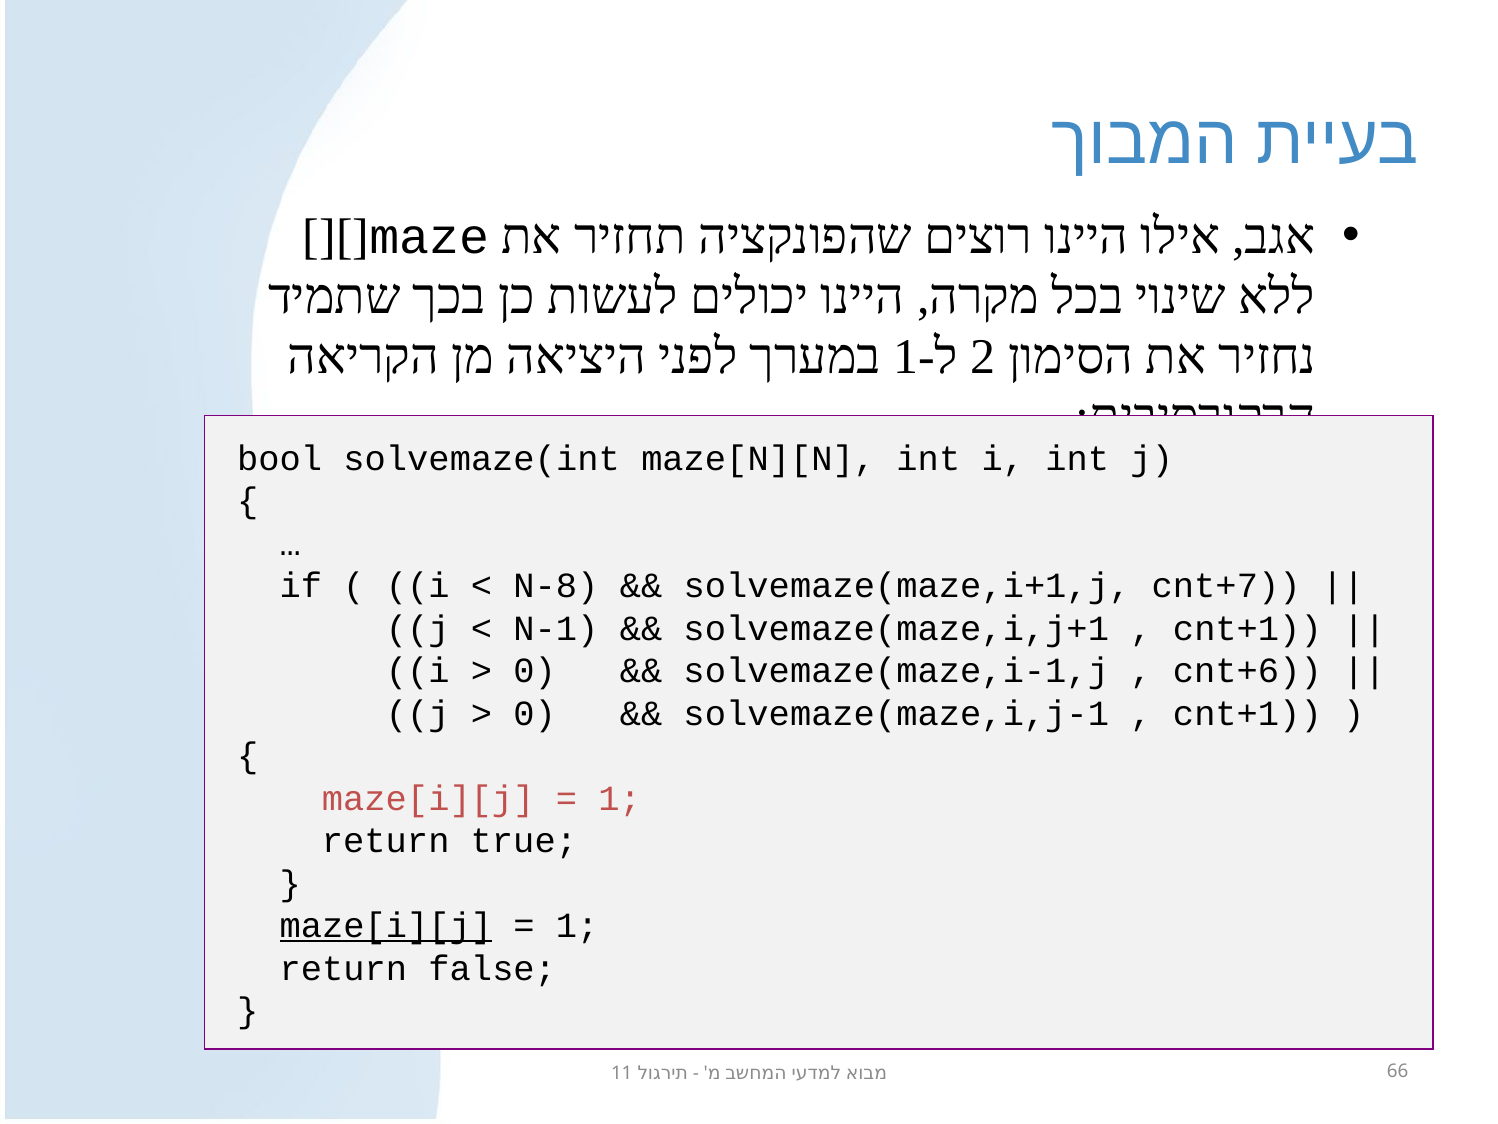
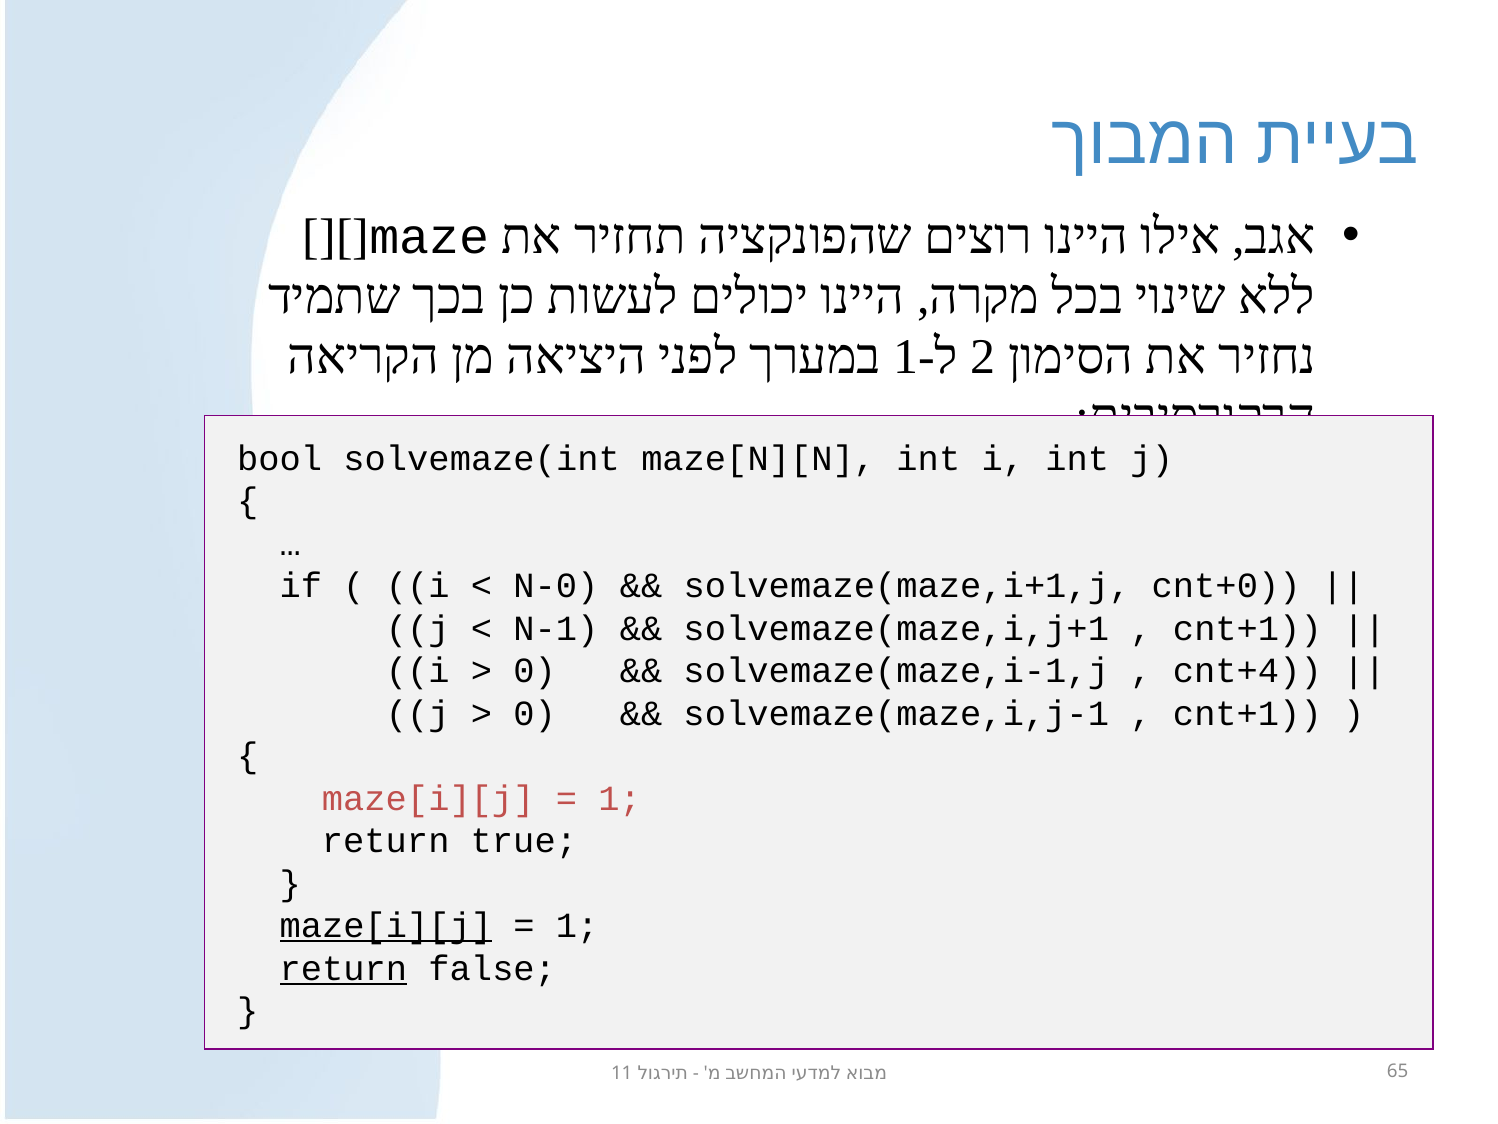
N-8: N-8 -> N-0 (556, 586)
cnt+7: cnt+7 -> cnt+0 (1226, 586)
cnt+6: cnt+6 -> cnt+4 (1247, 671)
return underline: none -> present (343, 968)
66: 66 -> 65 (1398, 1071)
